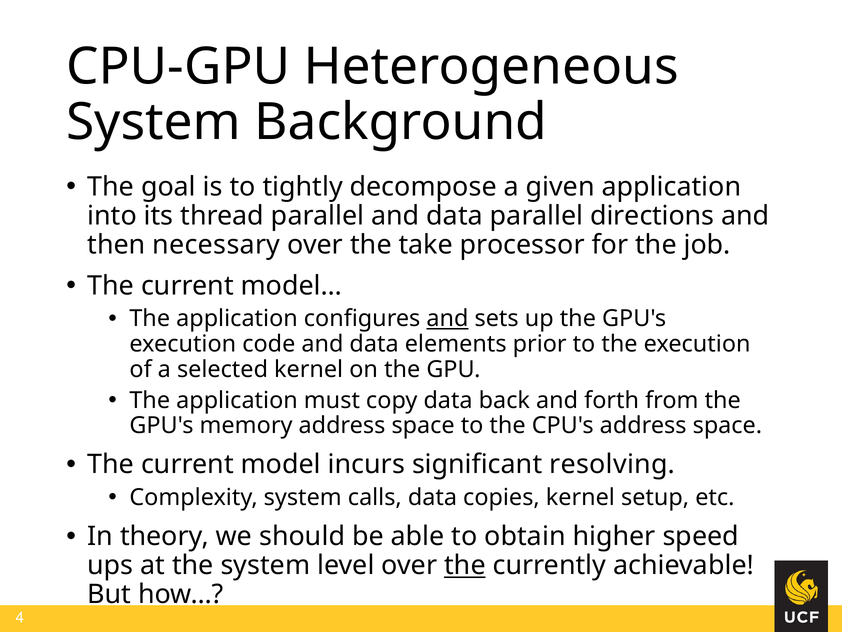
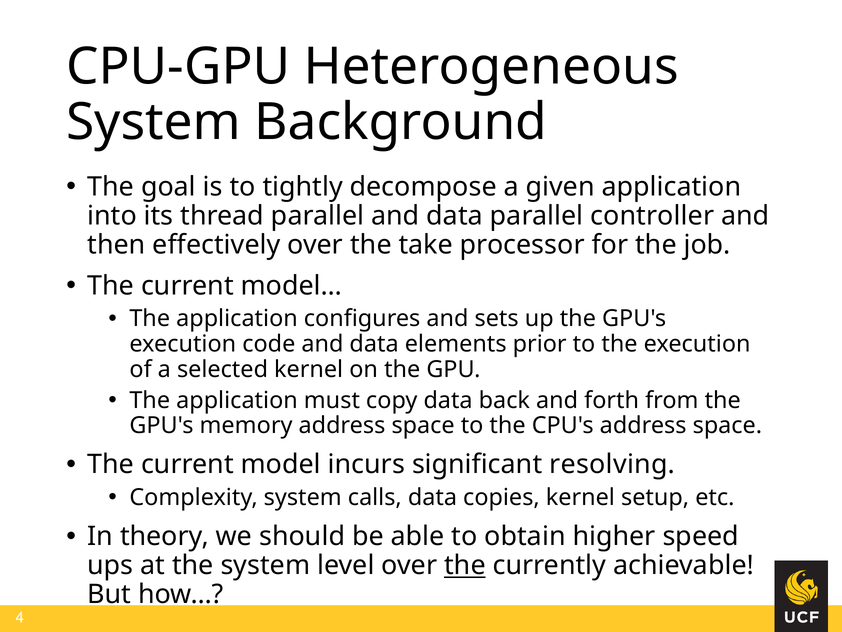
directions: directions -> controller (652, 216)
necessary: necessary -> effectively (216, 245)
and underline: present -> none (447, 319)
